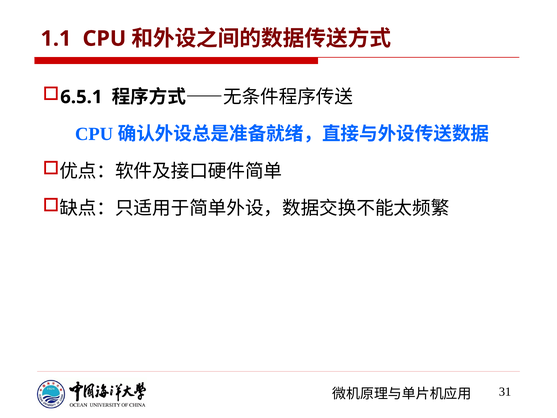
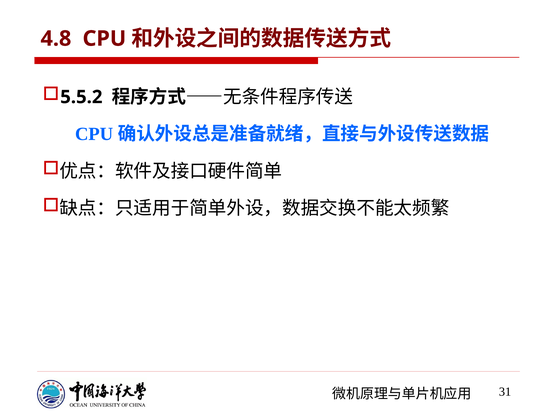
1.1: 1.1 -> 4.8 (56, 39)
6.5.1: 6.5.1 -> 5.5.2 (81, 97)
